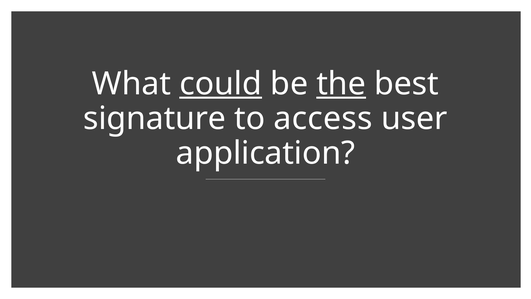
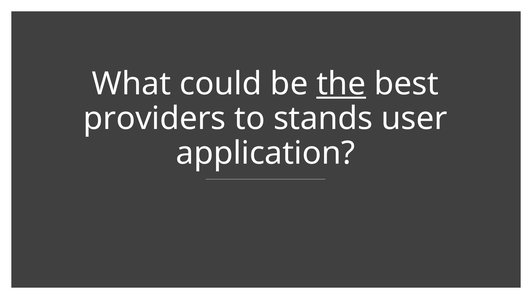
could underline: present -> none (221, 84)
signature: signature -> providers (155, 118)
access: access -> stands (323, 118)
